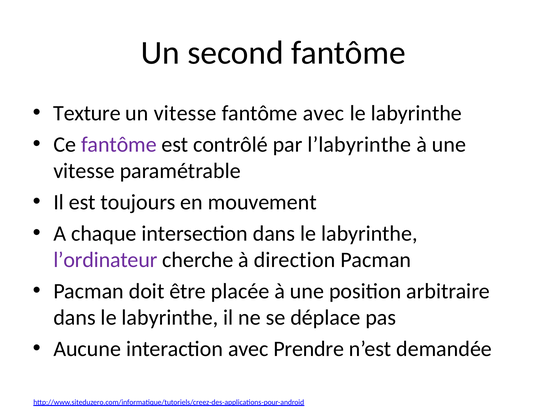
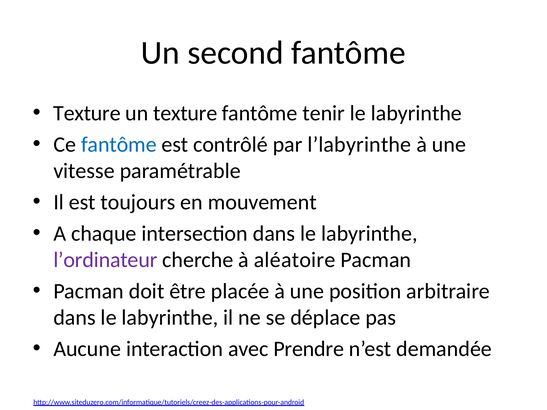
un vitesse: vitesse -> texture (185, 113)
fantôme avec: avec -> tenir (324, 113)
fantôme colour: purple -> blue (119, 145)
direction: direction -> aléatoire (295, 260)
